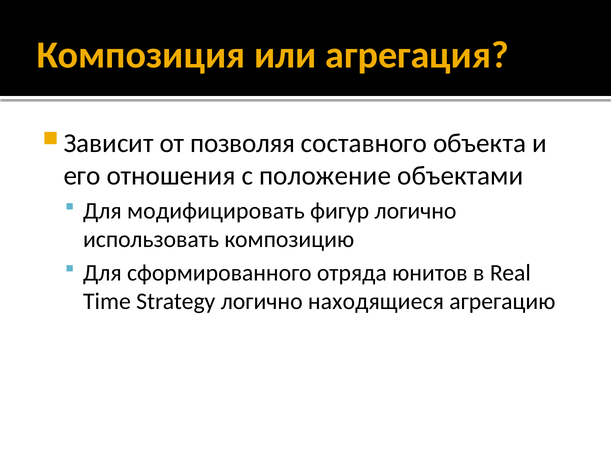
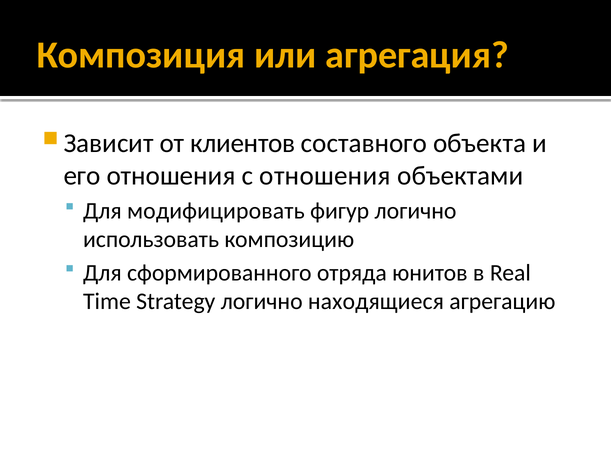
позволяя: позволяя -> клиентов (243, 143)
с положение: положение -> отношения (325, 176)
